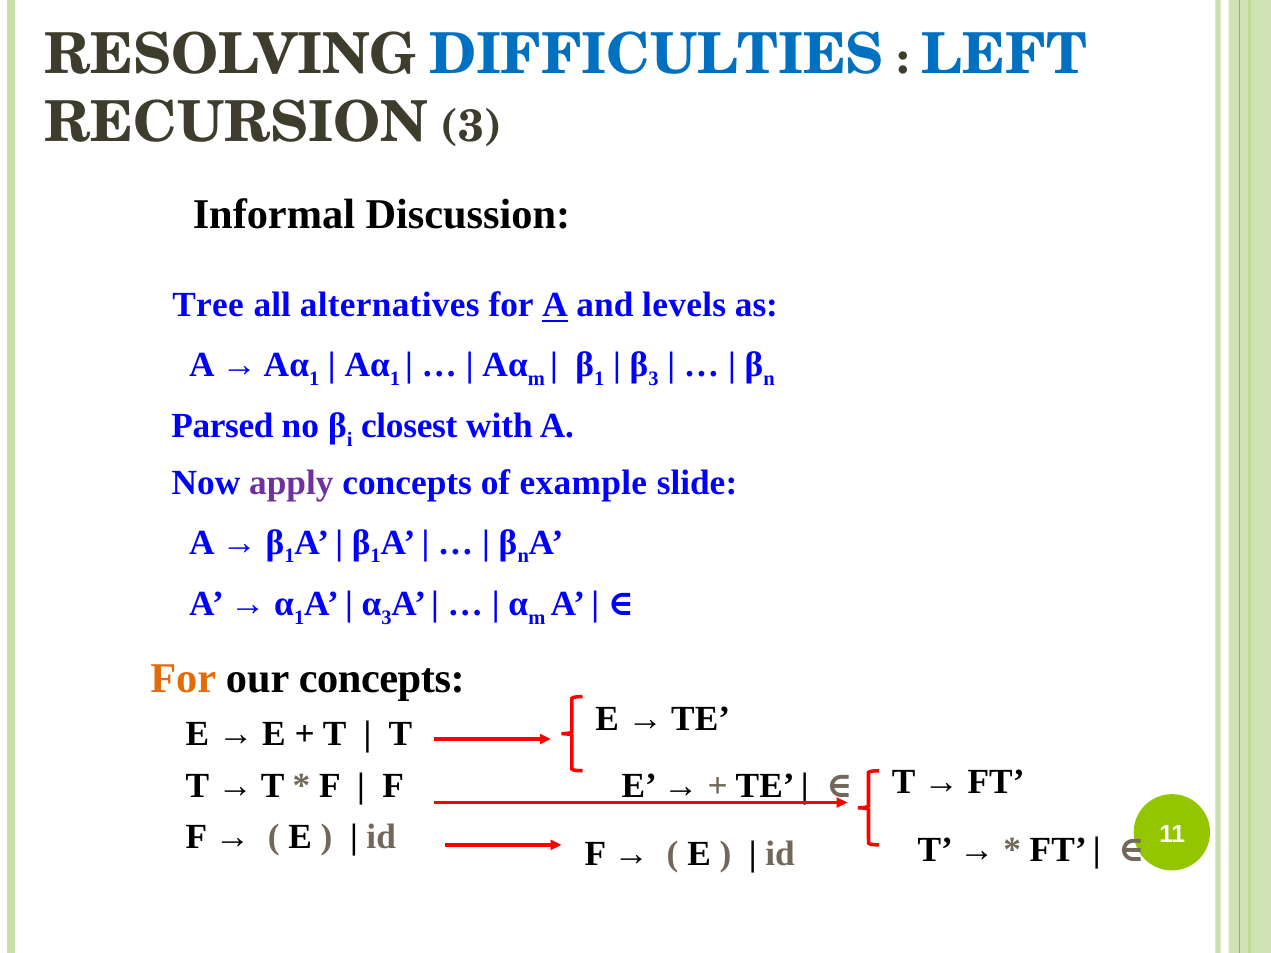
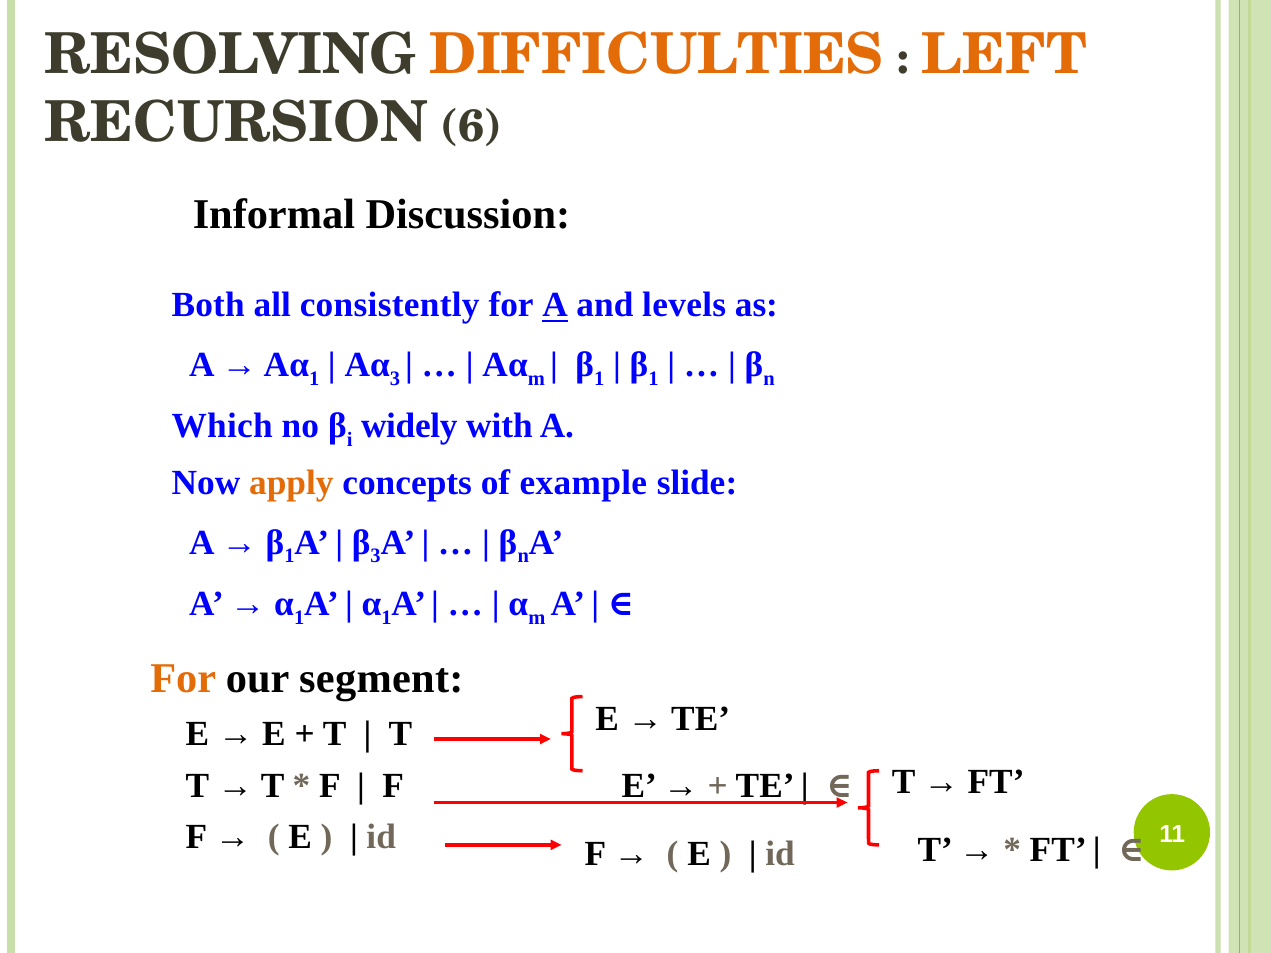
DIFFICULTIES colour: blue -> orange (656, 55)
LEFT colour: blue -> orange (1005, 55)
RECURSION 3: 3 -> 6 (471, 126)
Tree: Tree -> Both (208, 305)
alternatives: alternatives -> consistently (390, 305)
1: 1 -> 3 (395, 378)
3: 3 -> 1 (654, 378)
Parsed: Parsed -> Which (222, 426)
closest: closest -> widely (409, 426)
apply colour: purple -> orange (291, 483)
1: 1 -> 3 (376, 556)
3: 3 -> 1 (386, 617)
our concepts: concepts -> segment (381, 679)
